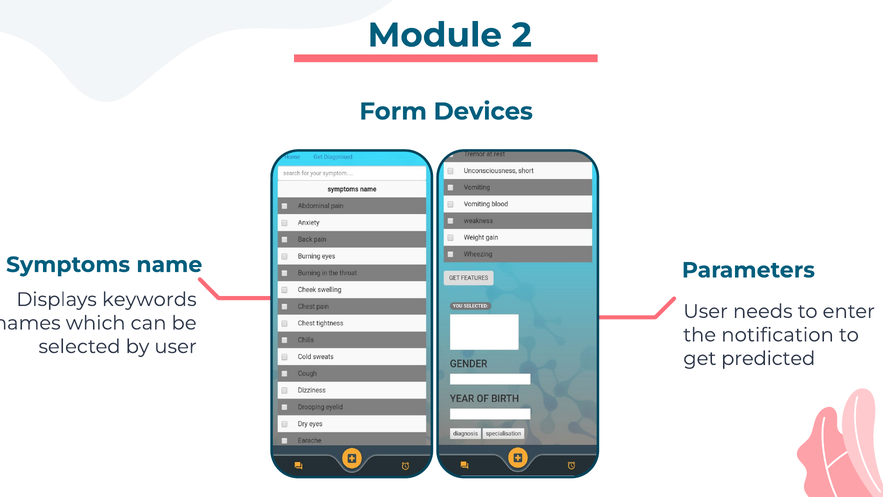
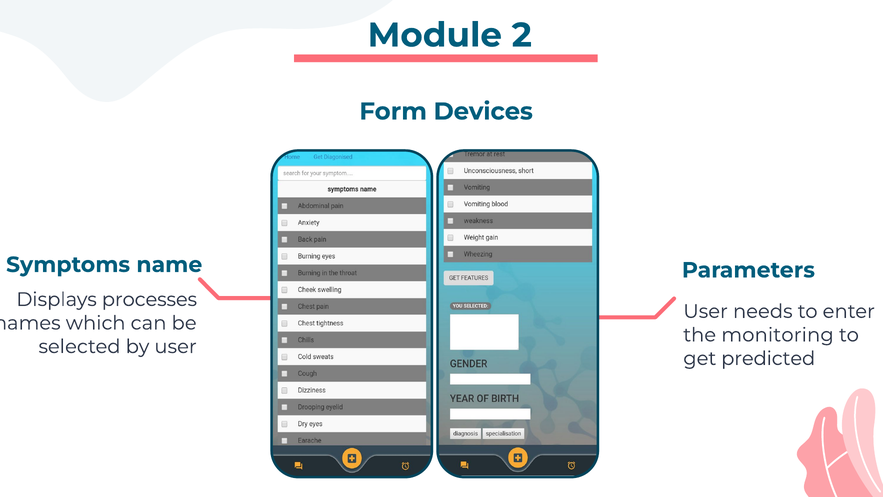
keywords: keywords -> processes (149, 299)
notification: notification -> monitoring (778, 335)
